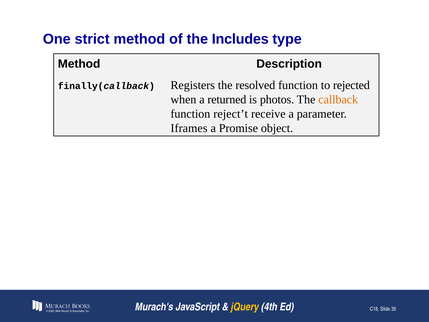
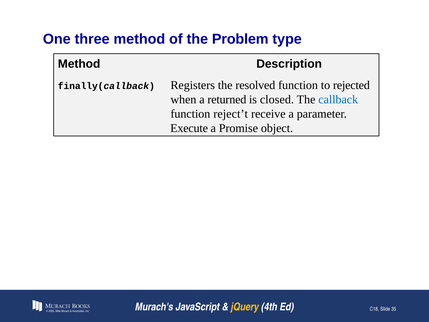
strict: strict -> three (92, 39)
Includes: Includes -> Problem (240, 39)
photos: photos -> closed (277, 100)
callback colour: orange -> blue (338, 100)
Iframes: Iframes -> Execute (189, 128)
